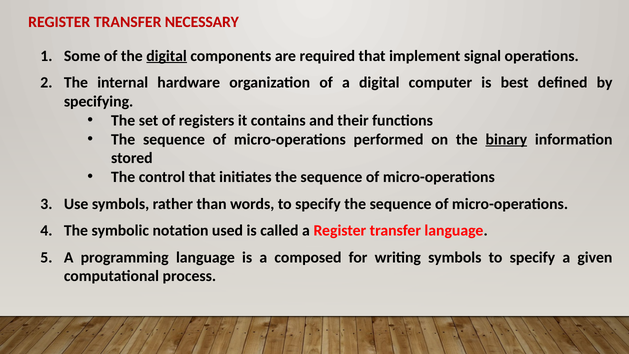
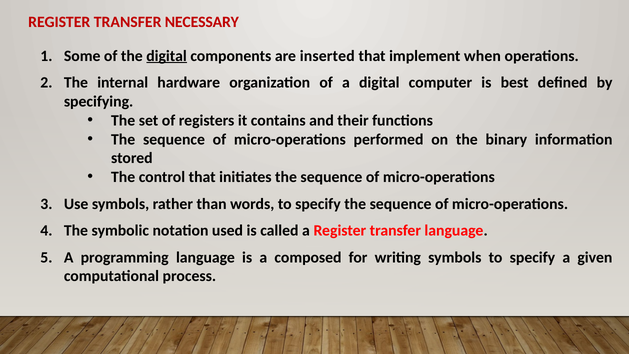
required: required -> inserted (327, 56)
signal: signal -> when (482, 56)
binary underline: present -> none (506, 139)
